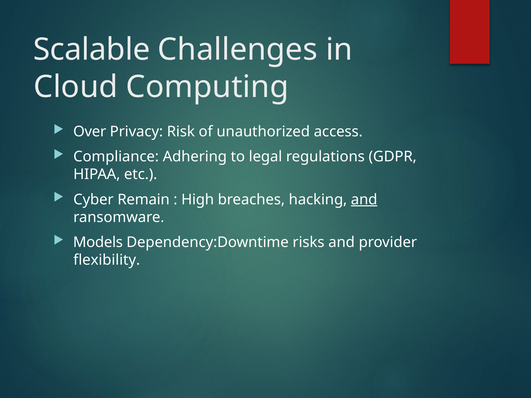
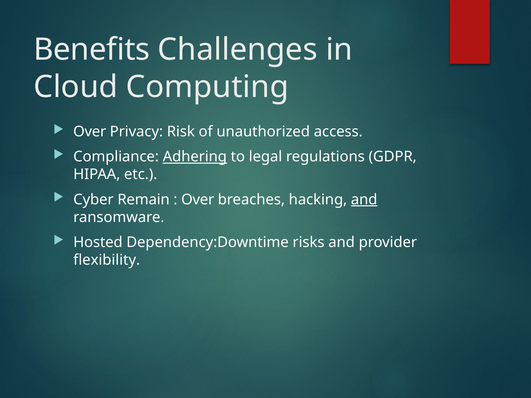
Scalable: Scalable -> Benefits (92, 50)
Adhering underline: none -> present (195, 157)
High: High -> Over (198, 200)
Models: Models -> Hosted (98, 242)
